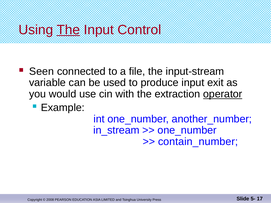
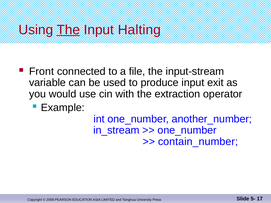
Control: Control -> Halting (139, 30)
Seen: Seen -> Front (42, 71)
operator underline: present -> none (223, 94)
